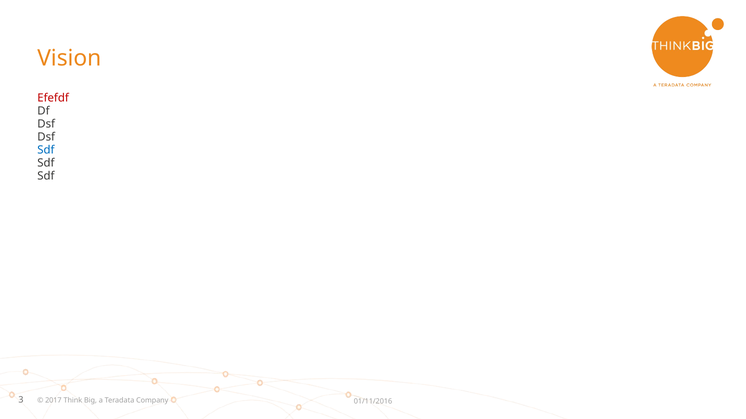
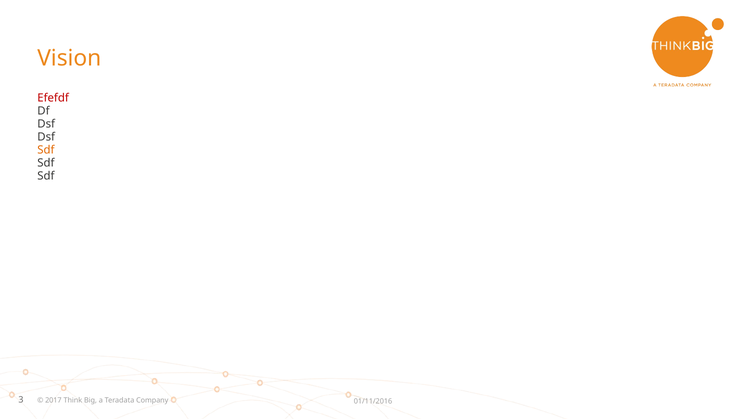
Sdf colour: blue -> orange (46, 150)
